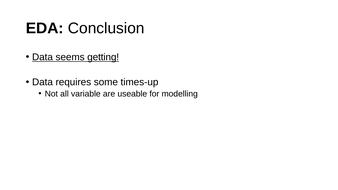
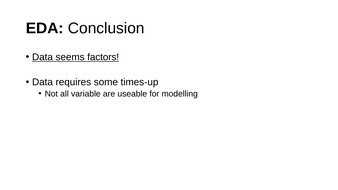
getting: getting -> factors (103, 57)
